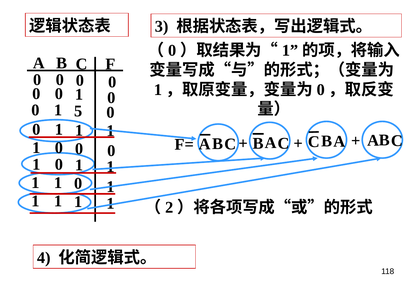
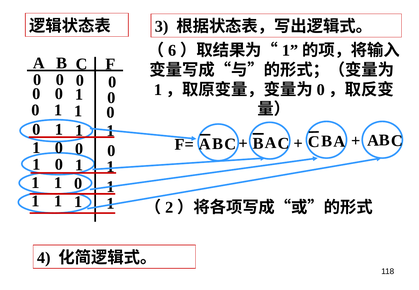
0: 0 -> 6 (172, 51)
5: 5 -> 1 (78, 111)
